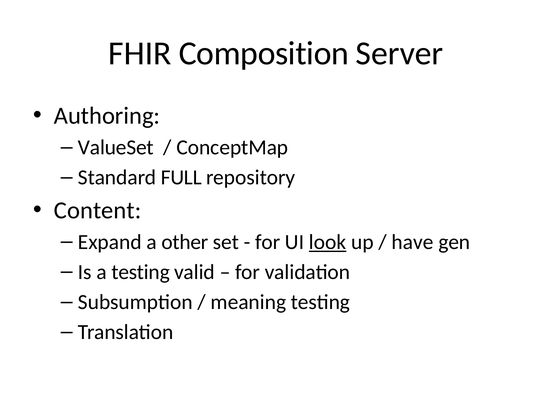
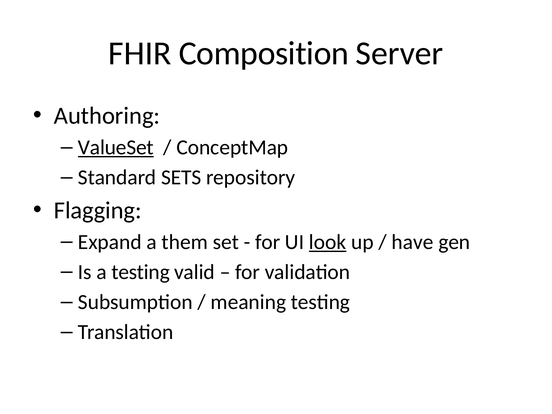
ValueSet underline: none -> present (116, 147)
FULL: FULL -> SETS (181, 178)
Content: Content -> Flagging (98, 210)
other: other -> them (185, 242)
